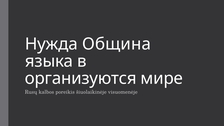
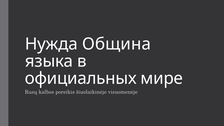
организуются: организуются -> официальных (81, 78)
